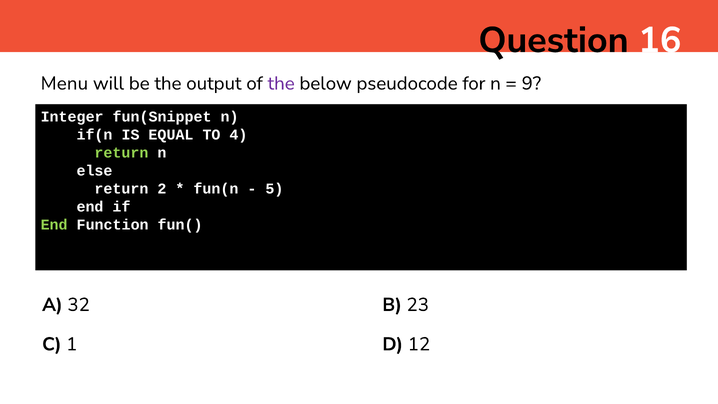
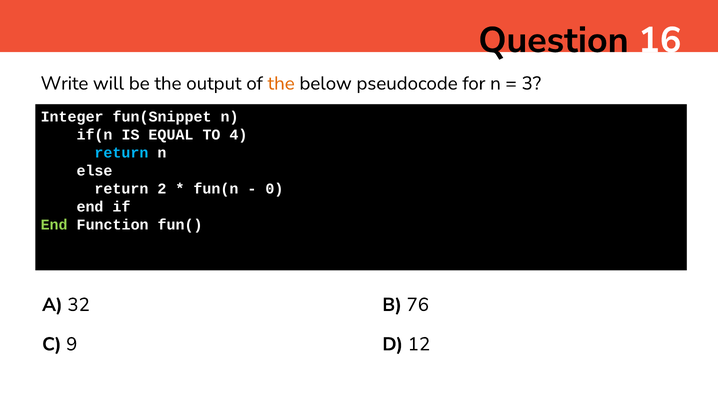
Menu: Menu -> Write (64, 83)
the colour: purple -> orange (281, 83)
9: 9 -> 3 (531, 83)
return colour: light green -> light blue (121, 153)
5: 5 -> 0 (274, 189)
23: 23 -> 76 (418, 305)
1: 1 -> 9 (72, 344)
